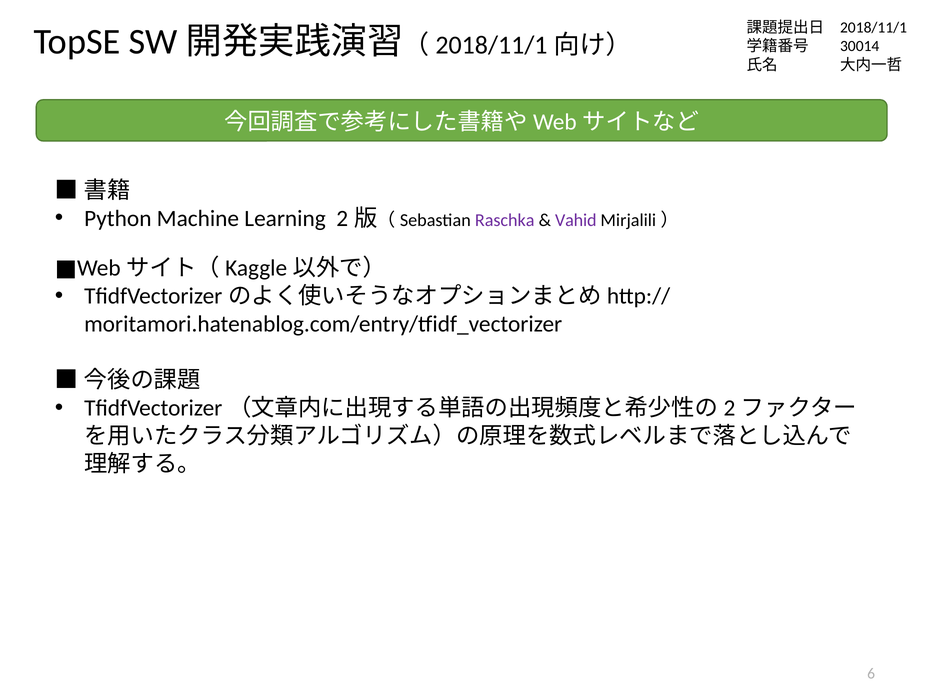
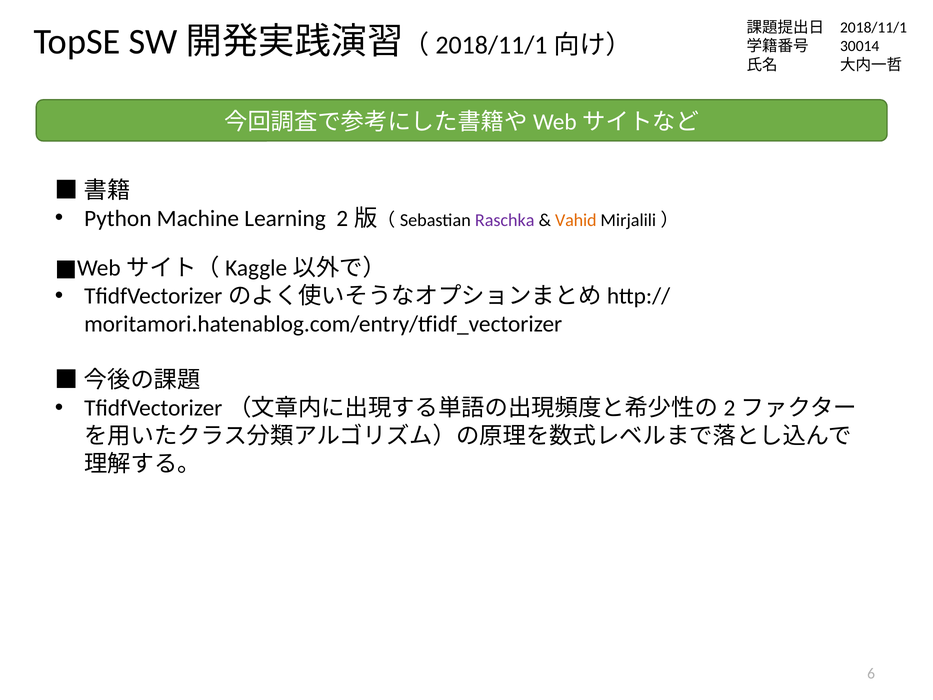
Vahid colour: purple -> orange (576, 220)
